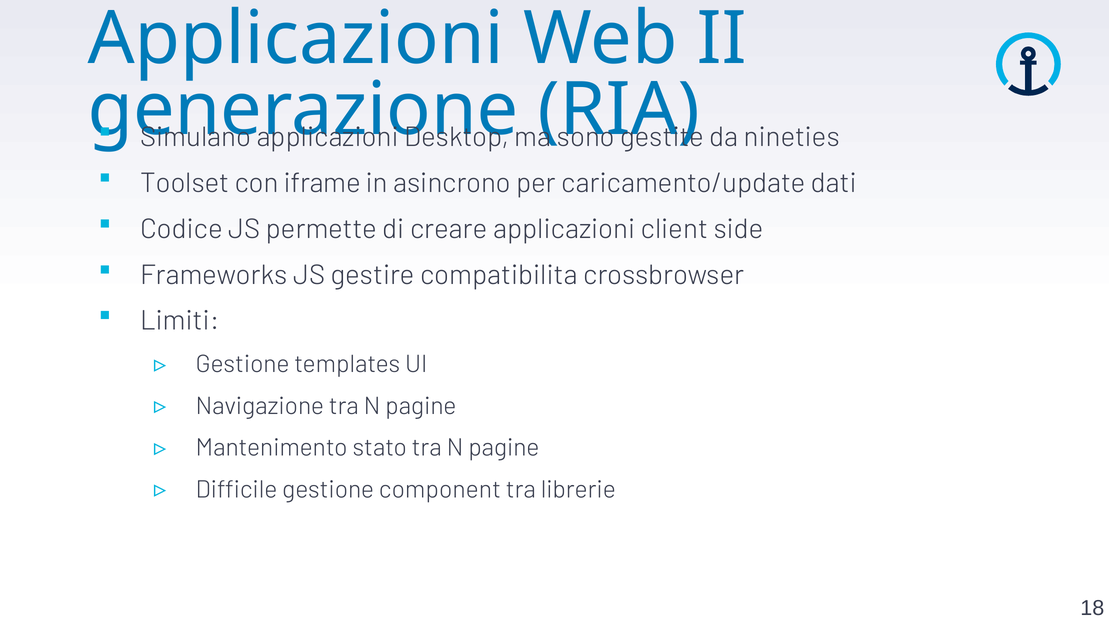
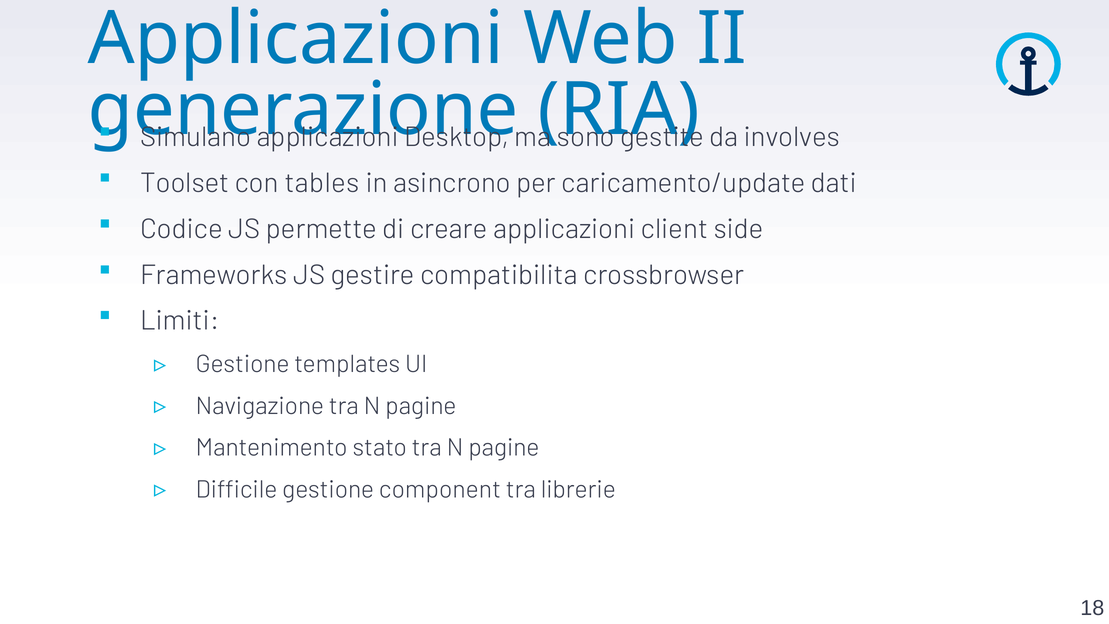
nineties: nineties -> involves (792, 137)
iframe: iframe -> tables (322, 183)
